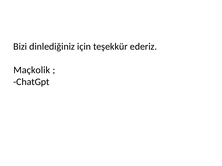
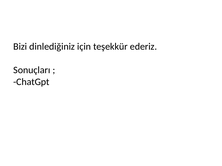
Maçkolik: Maçkolik -> Sonuçları (32, 70)
